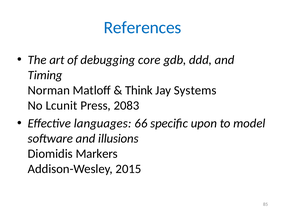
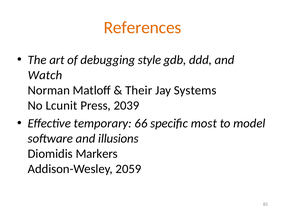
References colour: blue -> orange (143, 28)
core: core -> style (149, 60)
Timing: Timing -> Watch (45, 75)
Think: Think -> Their (139, 90)
2083: 2083 -> 2039 (126, 105)
languages: languages -> temporary (103, 123)
upon: upon -> most (204, 123)
2015: 2015 -> 2059 (128, 169)
